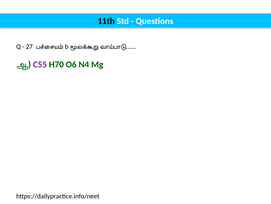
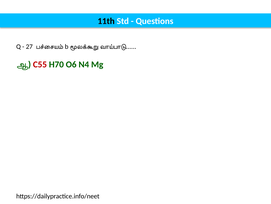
C55 colour: purple -> red (40, 64)
